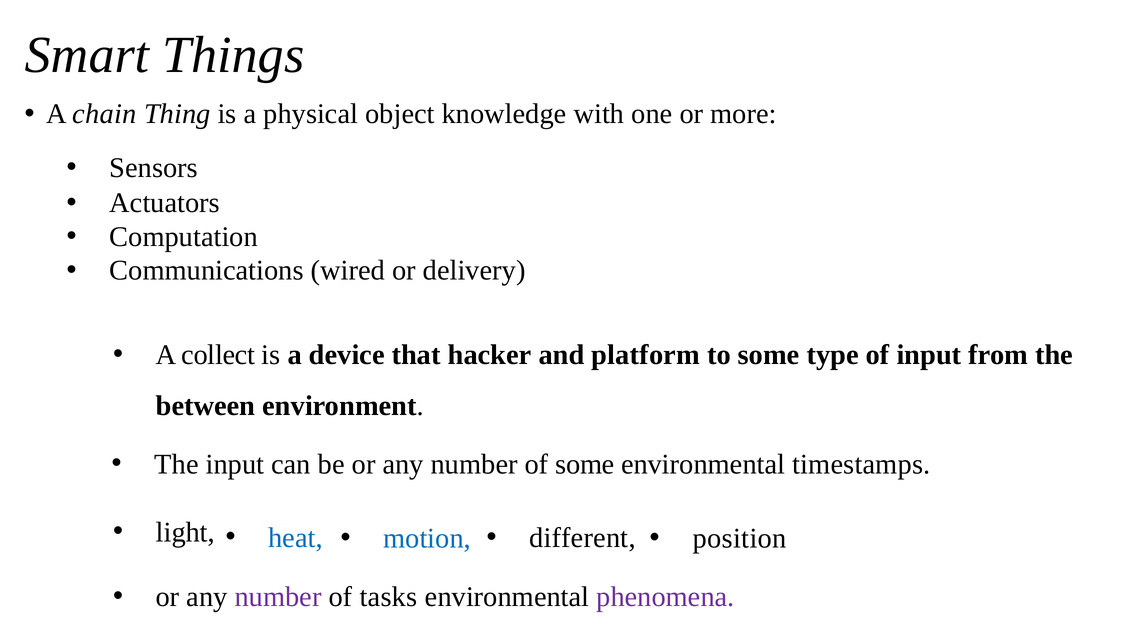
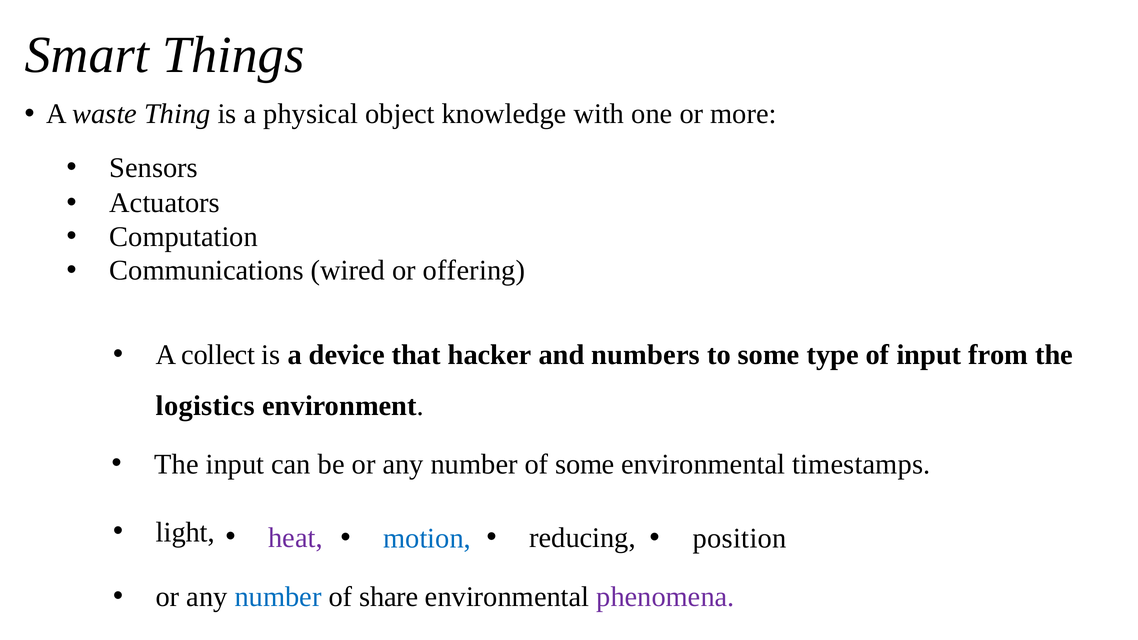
chain: chain -> waste (105, 114)
delivery: delivery -> offering (474, 271)
platform: platform -> numbers (646, 355)
between: between -> logistics (205, 406)
heat colour: blue -> purple (295, 538)
different: different -> reducing (583, 538)
number colour: purple -> blue (278, 597)
tasks: tasks -> share (389, 597)
